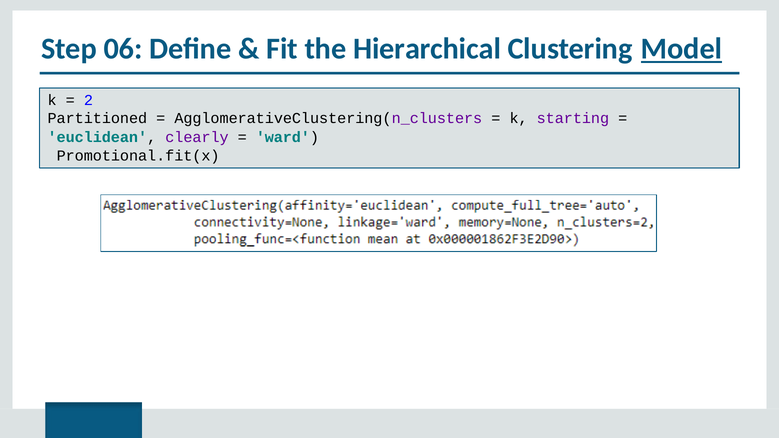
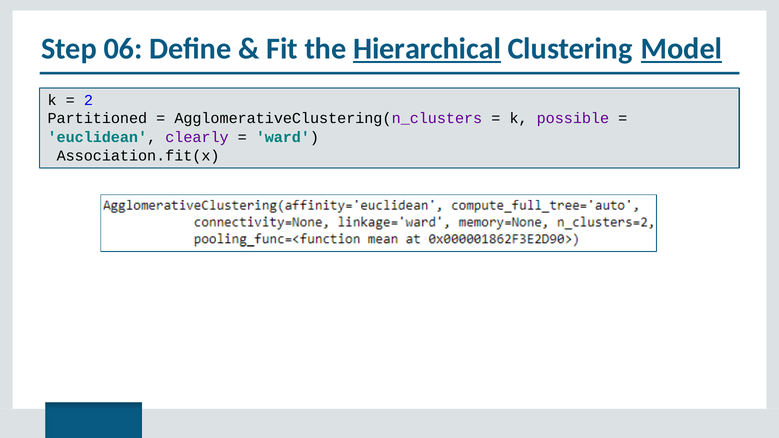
Hierarchical underline: none -> present (427, 49)
starting: starting -> possible (573, 118)
Promotional.fit(x: Promotional.fit(x -> Association.fit(x (138, 156)
